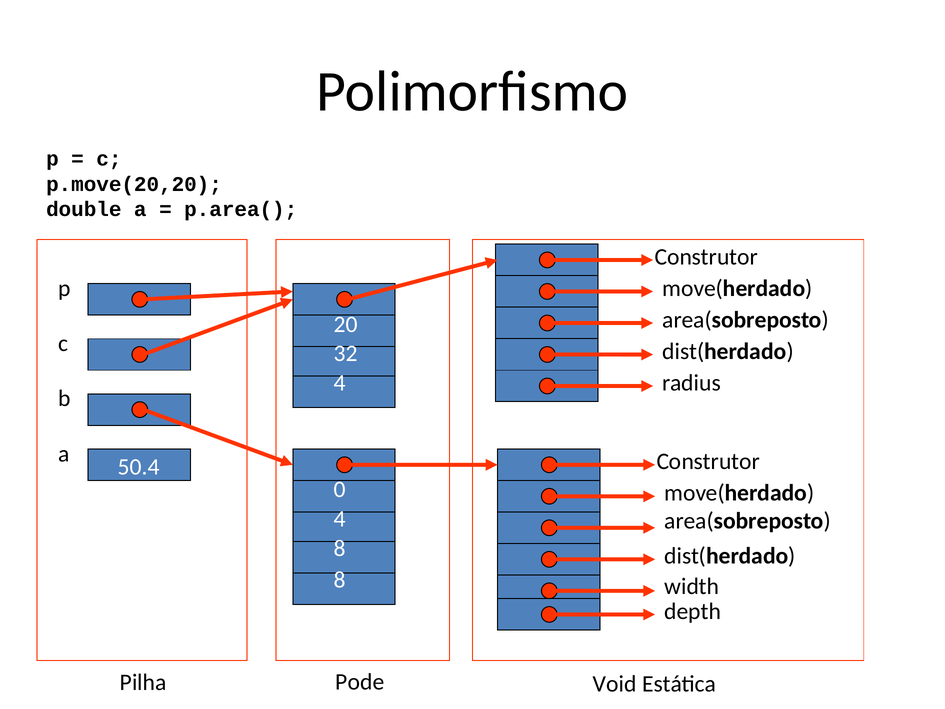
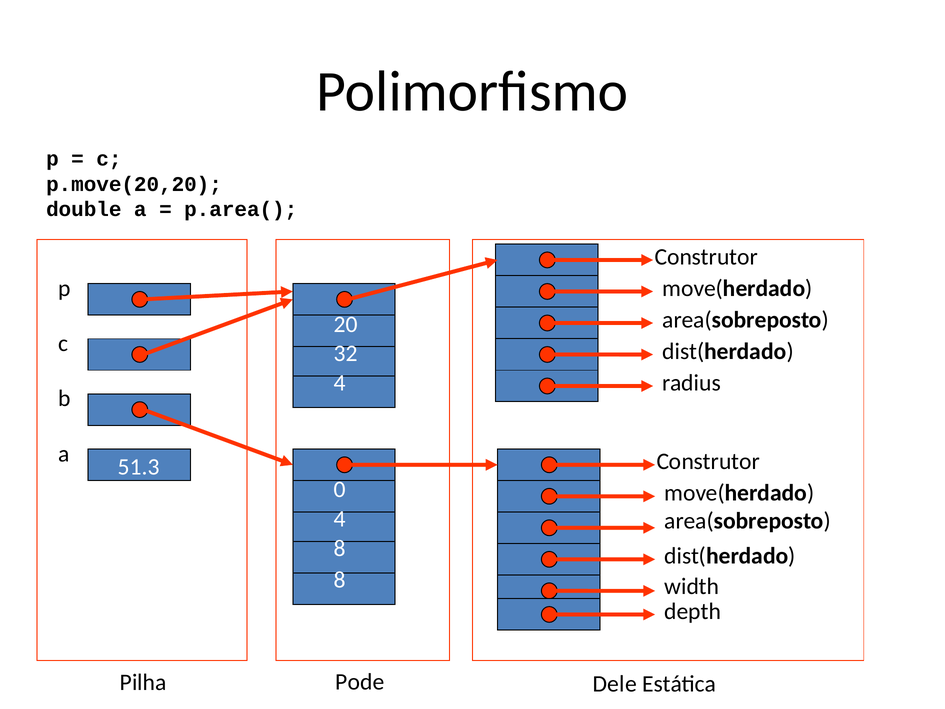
50.4: 50.4 -> 51.3 (139, 467)
Void: Void -> Dele (615, 684)
